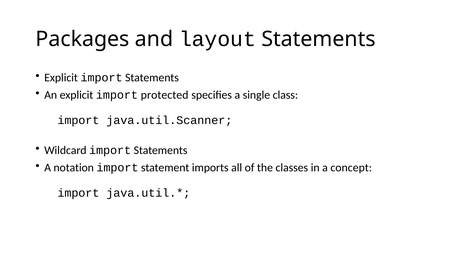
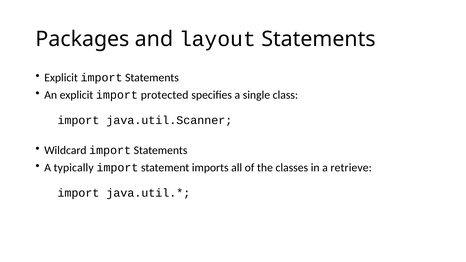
notation: notation -> typically (74, 168)
concept: concept -> retrieve (351, 168)
